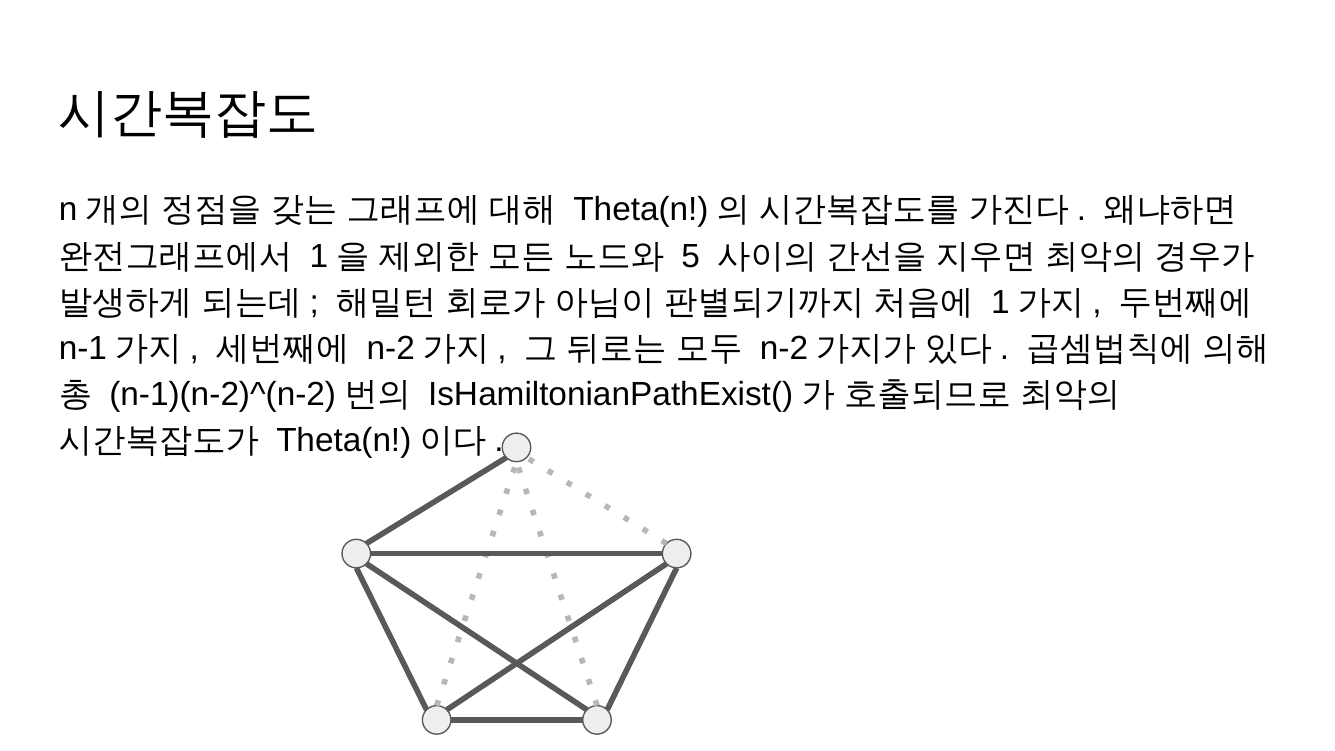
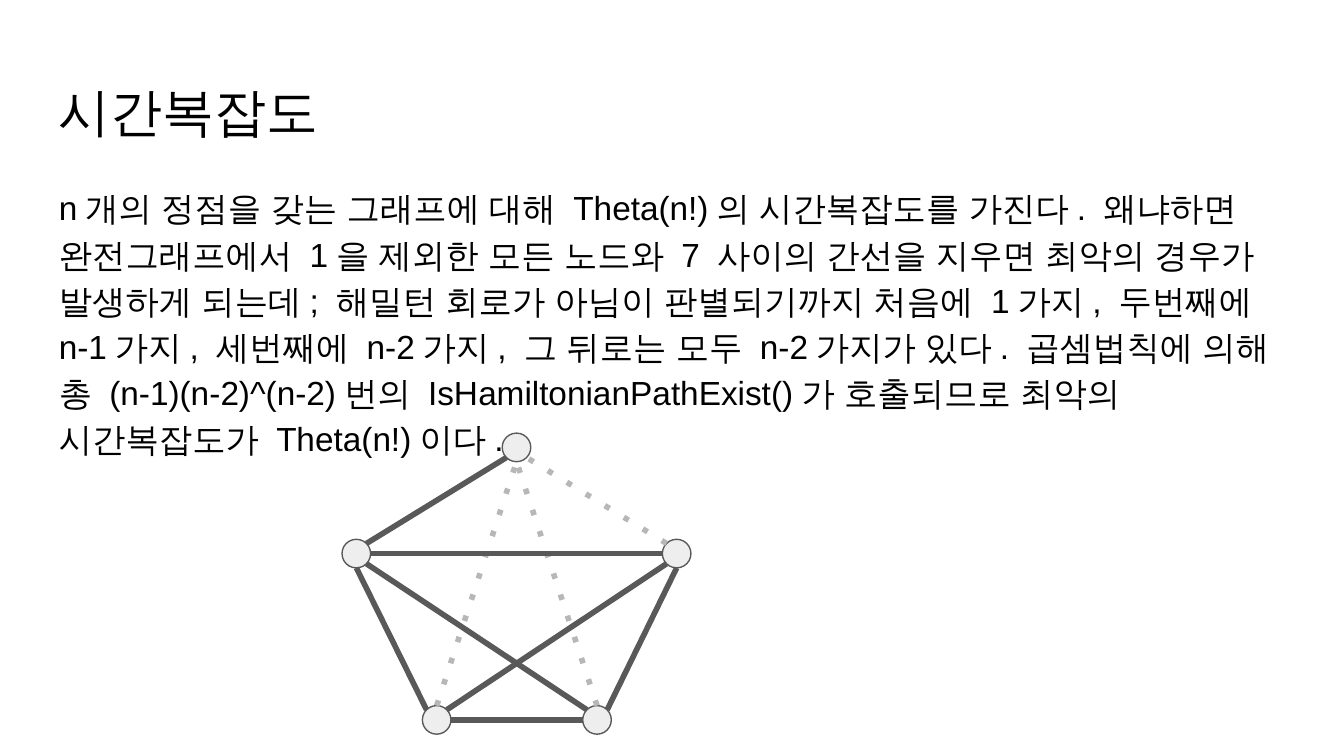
5: 5 -> 7 (691, 256)
